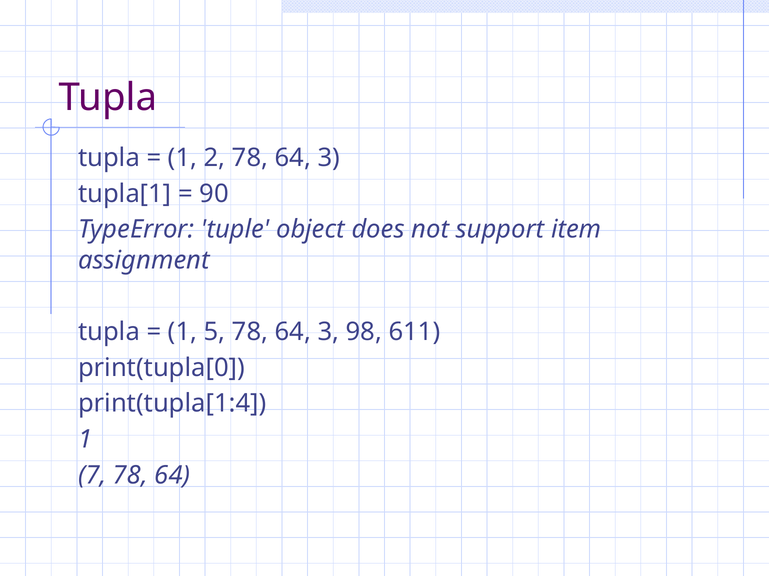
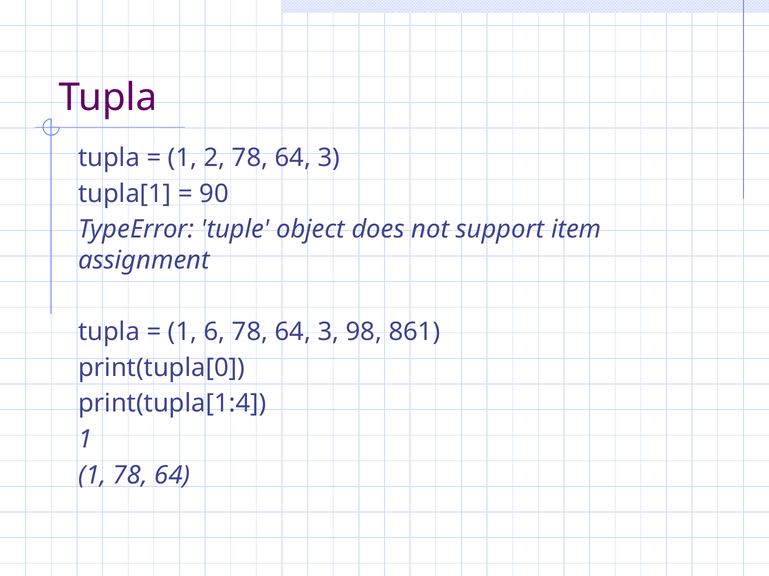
5: 5 -> 6 (215, 332)
611: 611 -> 861 (414, 332)
7: 7 -> 1 (92, 476)
